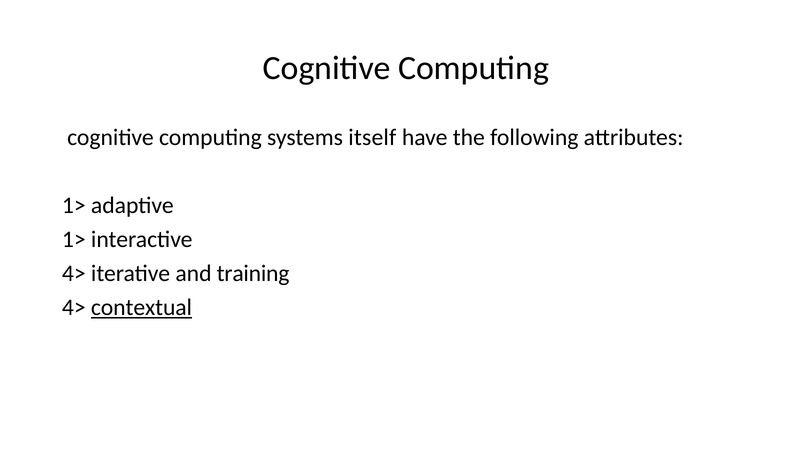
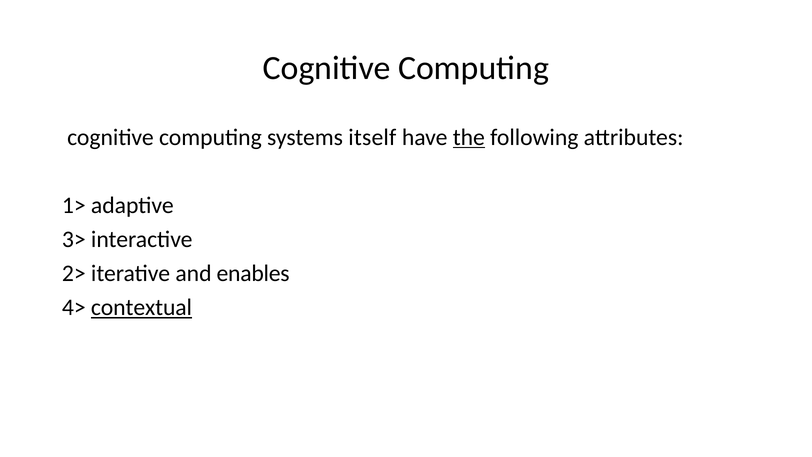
the underline: none -> present (469, 137)
1>: 1> -> 3> (74, 239)
4>: 4> -> 2> (74, 273)
training: training -> enables (253, 273)
